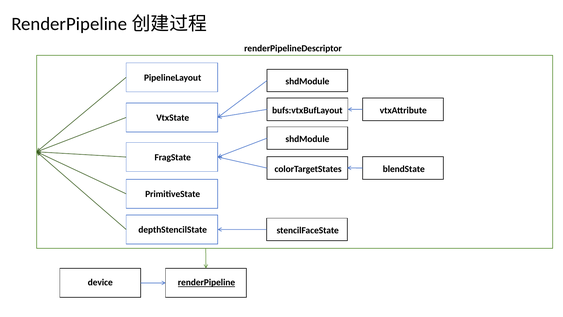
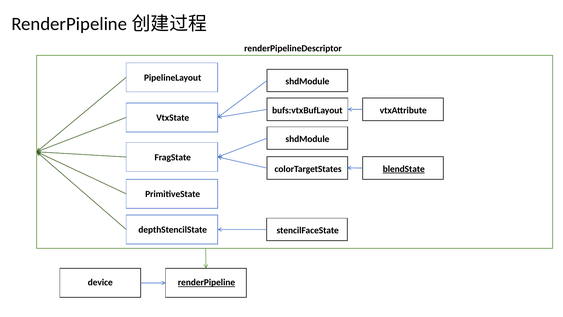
blendState underline: none -> present (404, 169)
